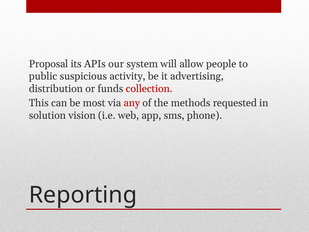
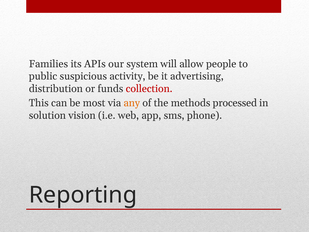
Proposal: Proposal -> Families (48, 64)
any colour: red -> orange (132, 103)
requested: requested -> processed (235, 103)
